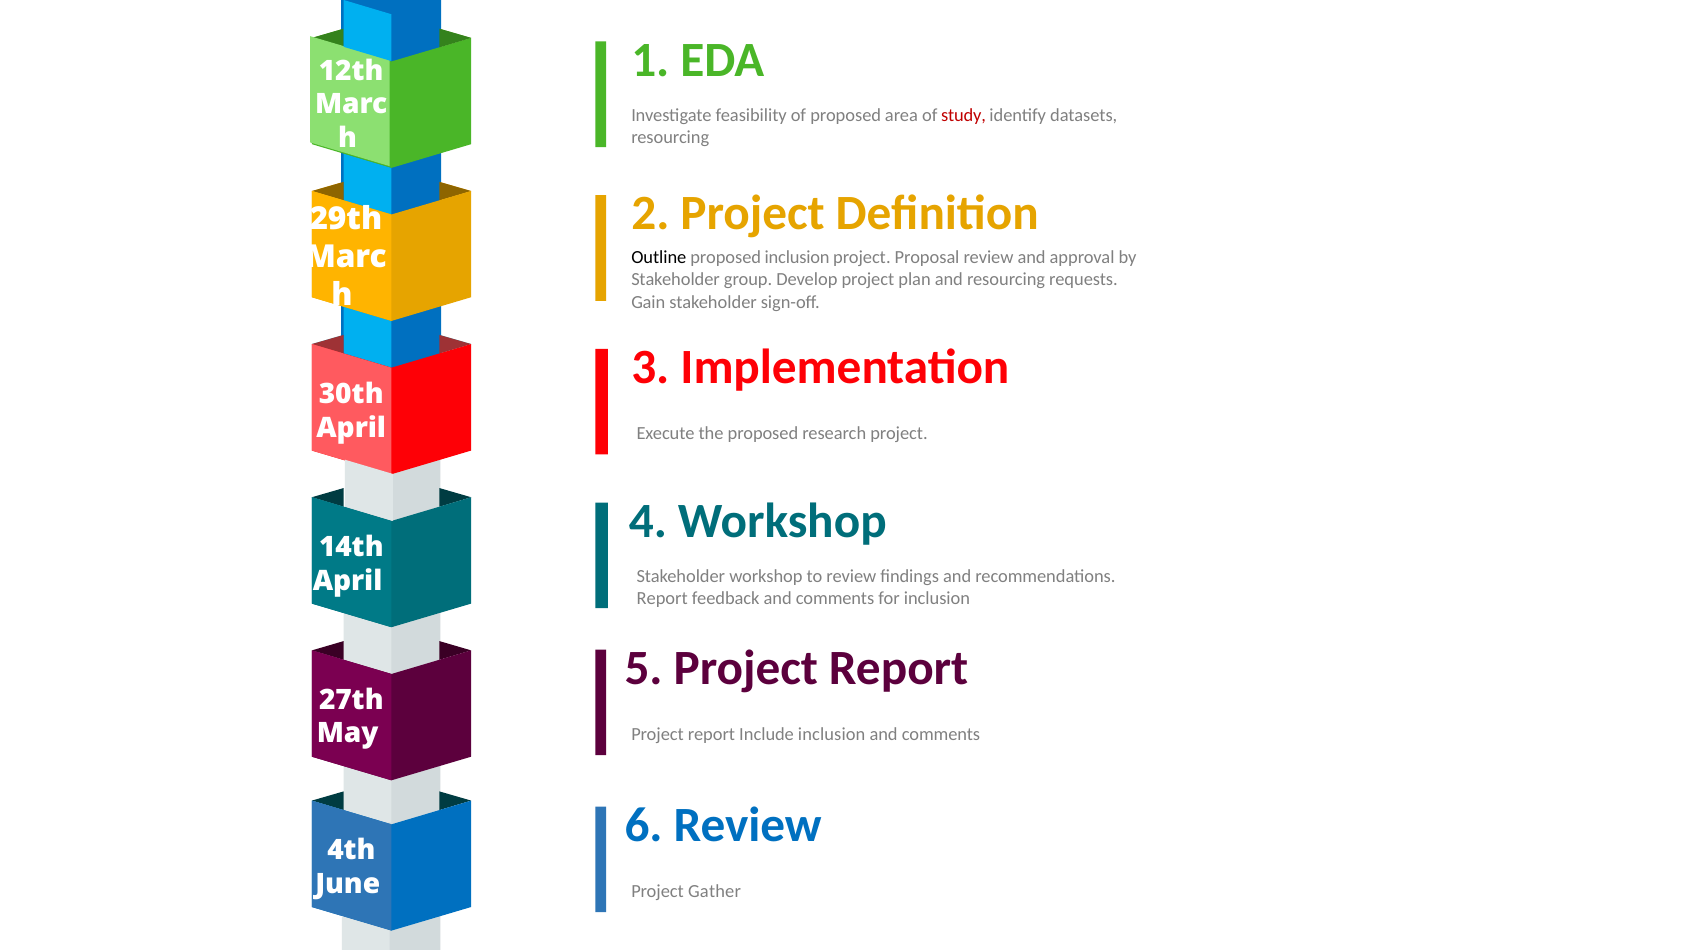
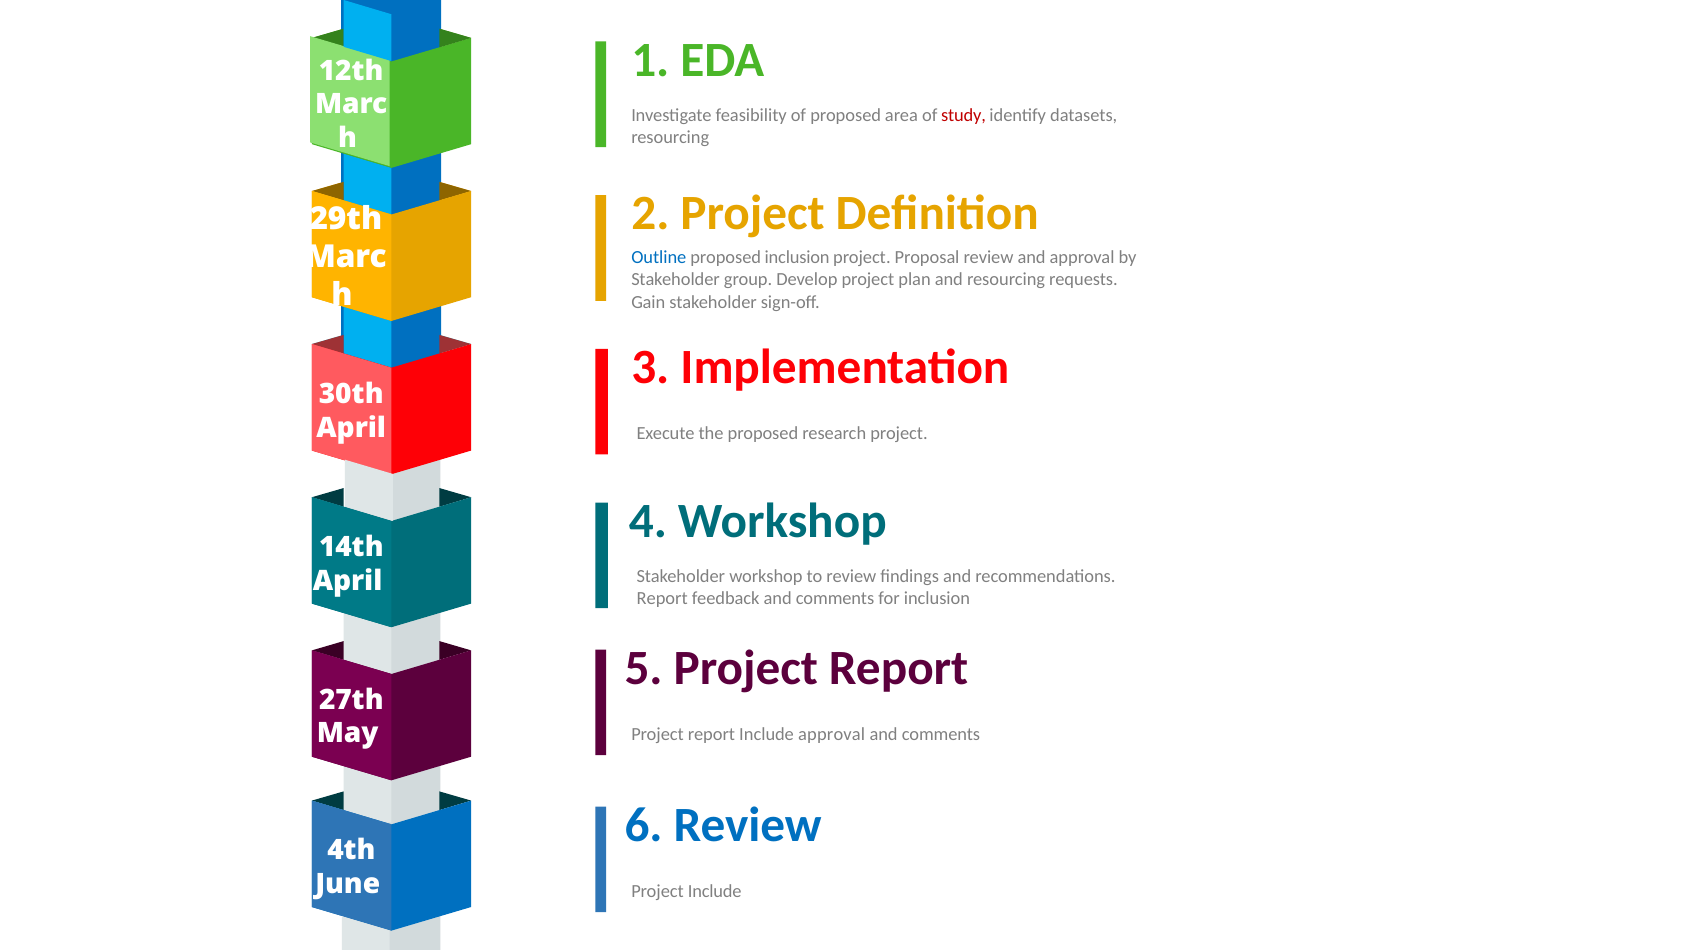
Outline colour: black -> blue (659, 258)
Include inclusion: inclusion -> approval (832, 734)
Project Gather: Gather -> Include (715, 891)
